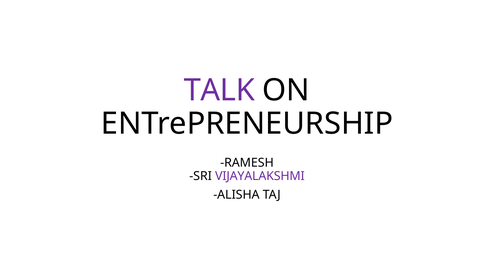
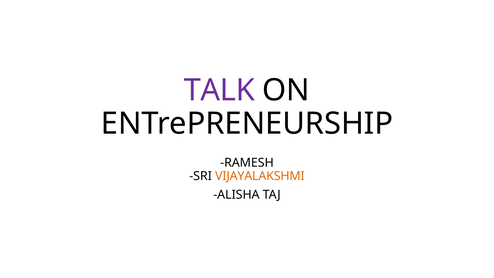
VIJAYALAKSHMI colour: purple -> orange (260, 176)
